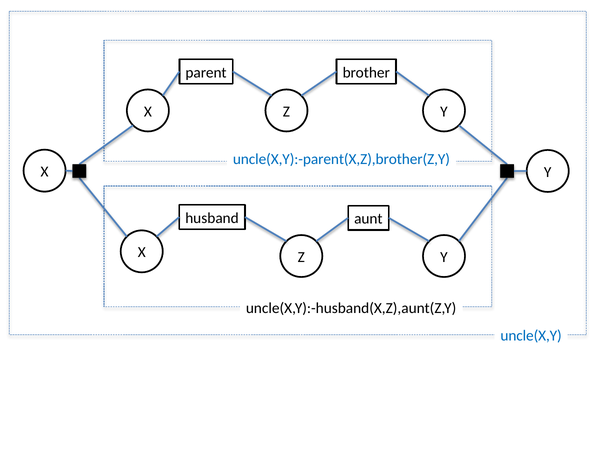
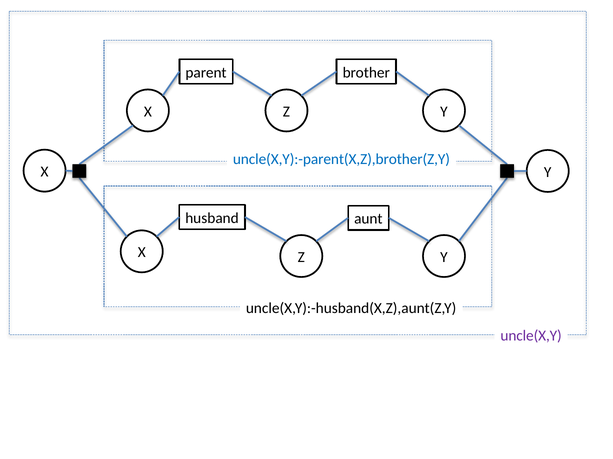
uncle(X,Y colour: blue -> purple (531, 336)
